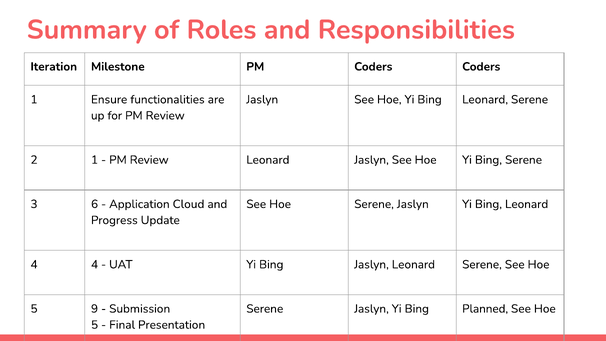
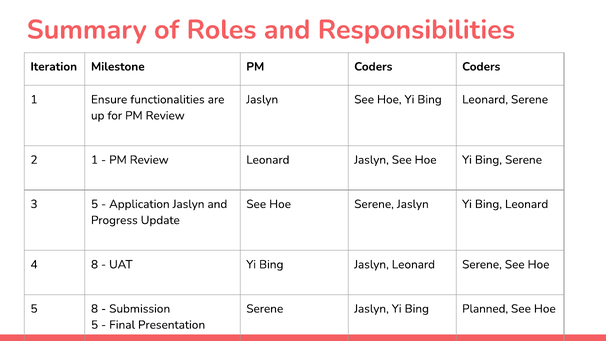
3 6: 6 -> 5 (95, 204)
Application Cloud: Cloud -> Jaslyn (189, 204)
4 4: 4 -> 8 (95, 264)
5 9: 9 -> 8 (95, 309)
